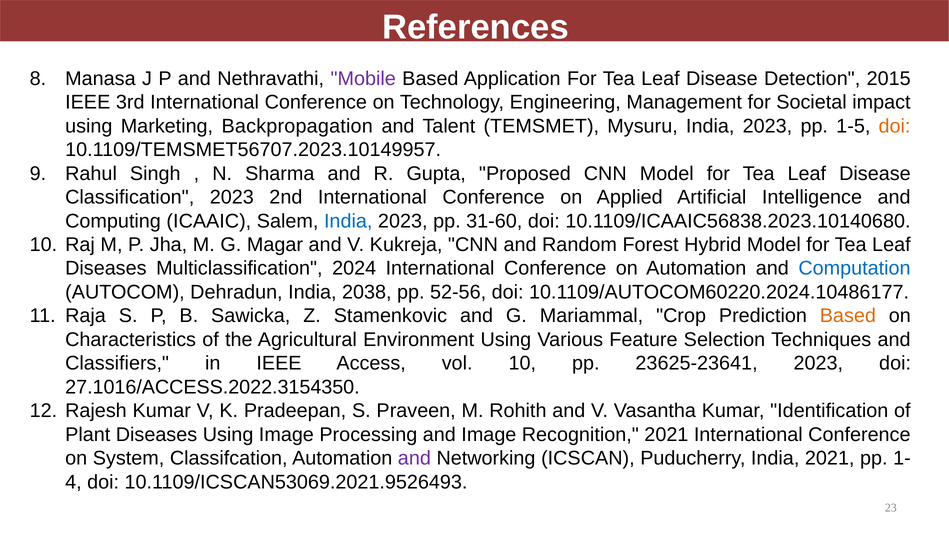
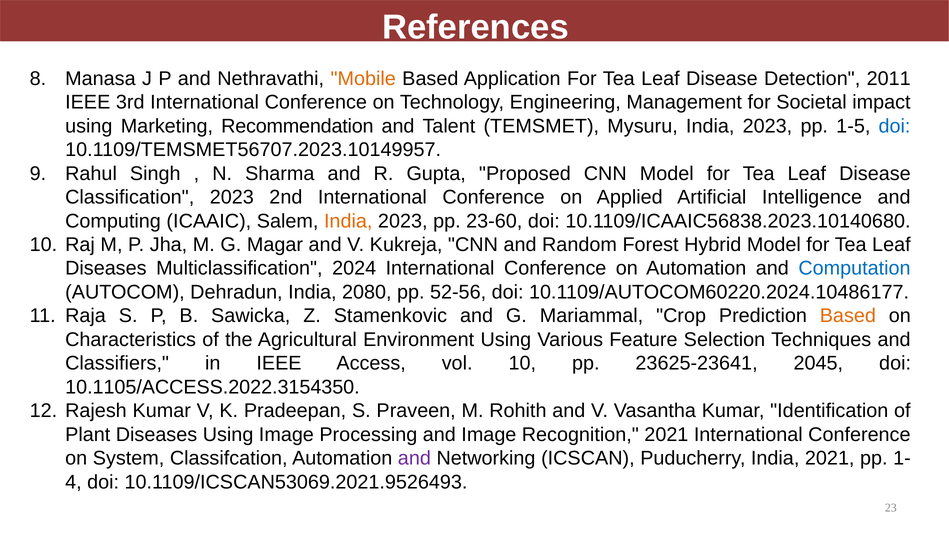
Mobile colour: purple -> orange (363, 78)
2015: 2015 -> 2011 (889, 78)
Backpropagation: Backpropagation -> Recommendation (297, 126)
doi colour: orange -> blue (895, 126)
India colour: blue -> orange (348, 221)
31-60: 31-60 -> 23-60 (494, 221)
2038: 2038 -> 2080 (367, 292)
23625-23641 2023: 2023 -> 2045 (818, 363)
27.1016/ACCESS.2022.3154350: 27.1016/ACCESS.2022.3154350 -> 10.1105/ACCESS.2022.3154350 (212, 387)
